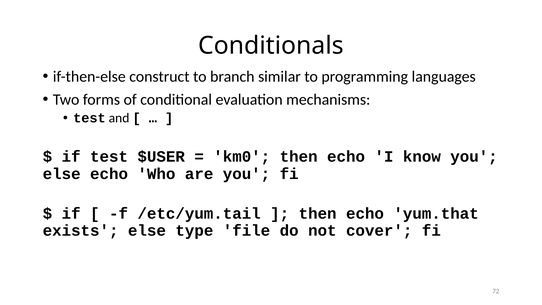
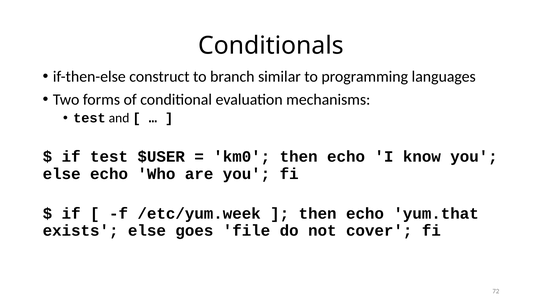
/etc/yum.tail: /etc/yum.tail -> /etc/yum.week (199, 214)
type: type -> goes (194, 231)
